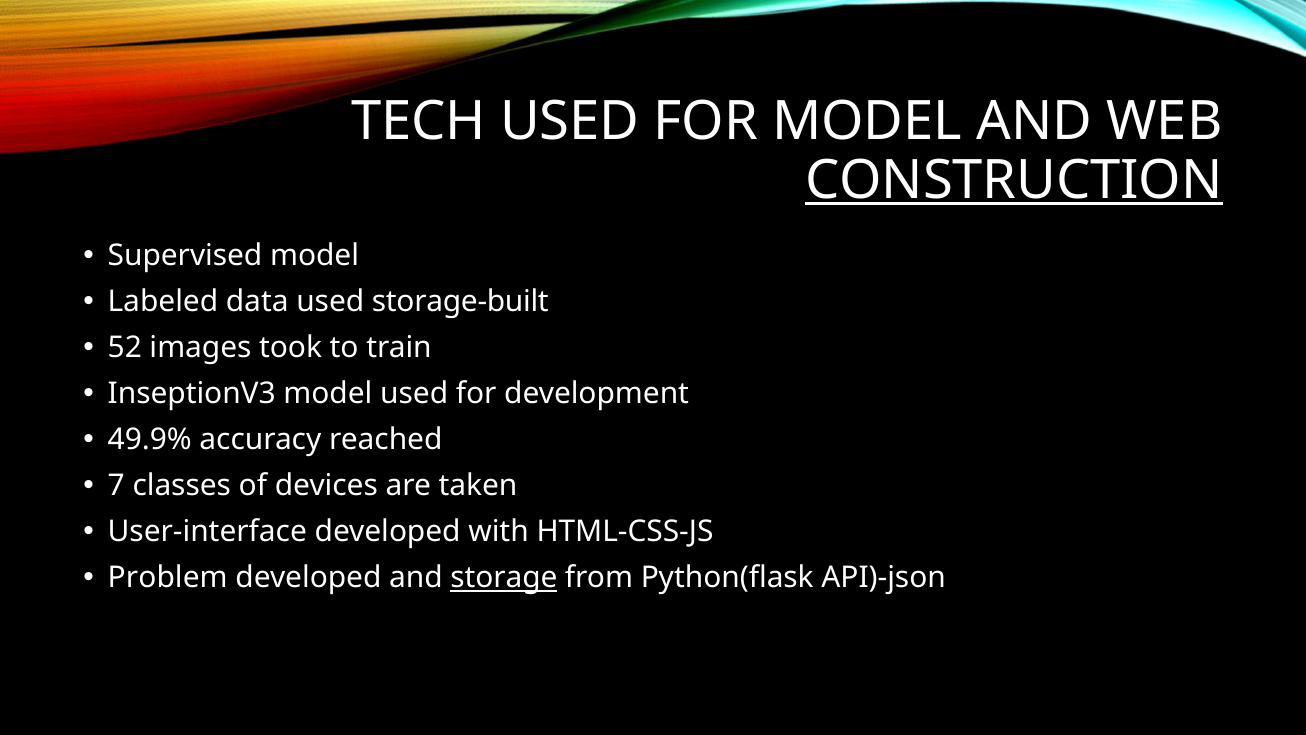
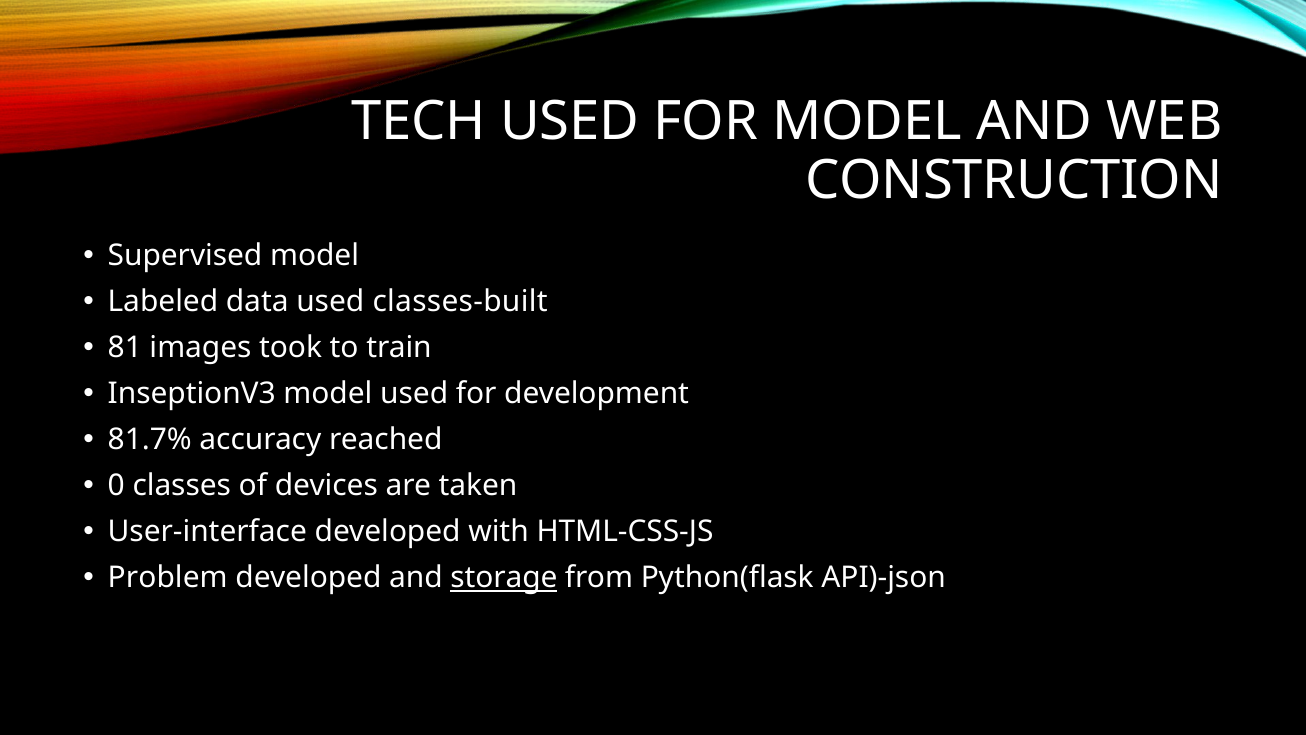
CONSTRUCTION underline: present -> none (1014, 180)
storage-built: storage-built -> classes-built (460, 302)
52: 52 -> 81 (125, 348)
49.9%: 49.9% -> 81.7% (150, 440)
7: 7 -> 0 (116, 486)
